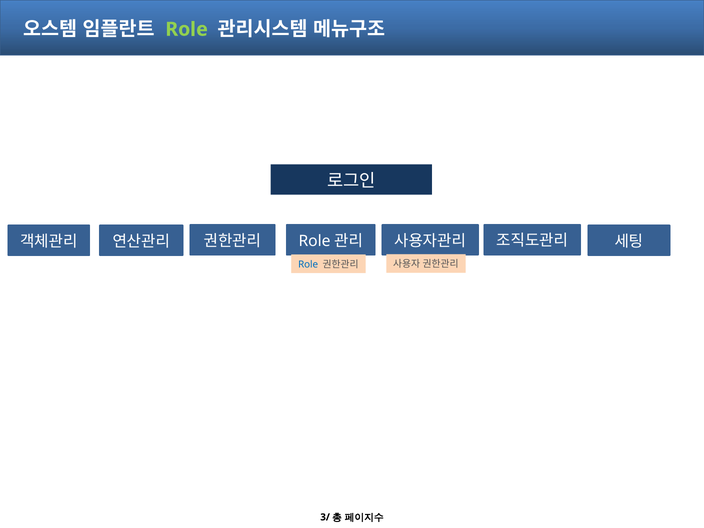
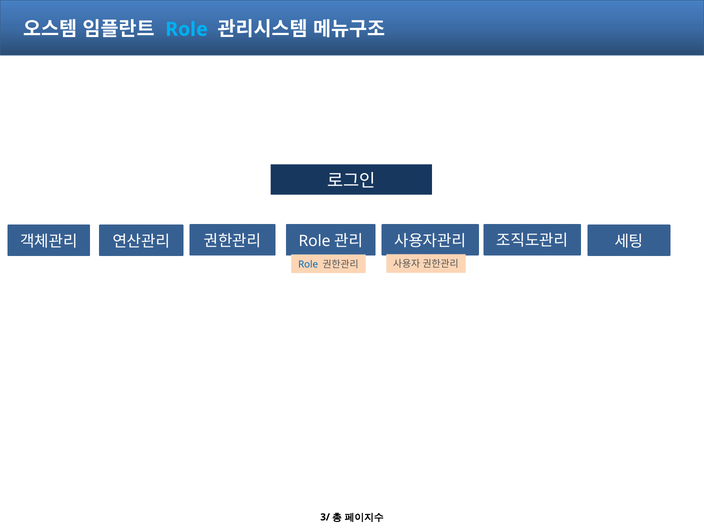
Role colour: light green -> light blue (187, 29)
